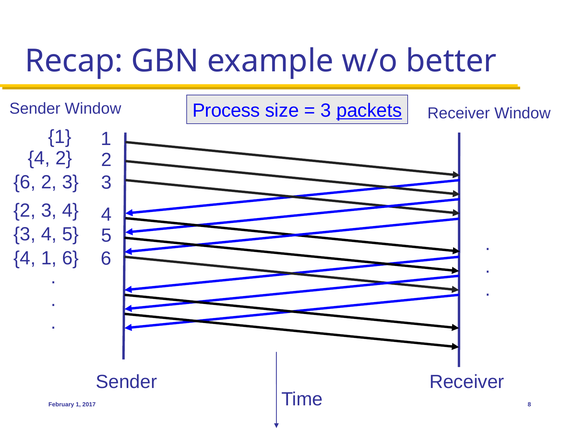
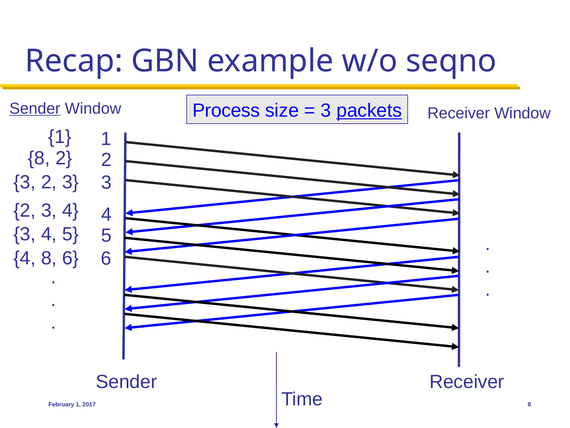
better: better -> seqno (451, 61)
Sender underline: none -> present (35, 108)
4: 4 -> 8 (39, 158)
6: 6 -> 3 (25, 182)
4 1: 1 -> 8 (49, 258)
